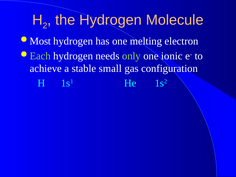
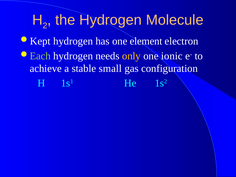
Most: Most -> Kept (40, 41)
melting: melting -> element (146, 41)
only colour: light green -> yellow (131, 56)
